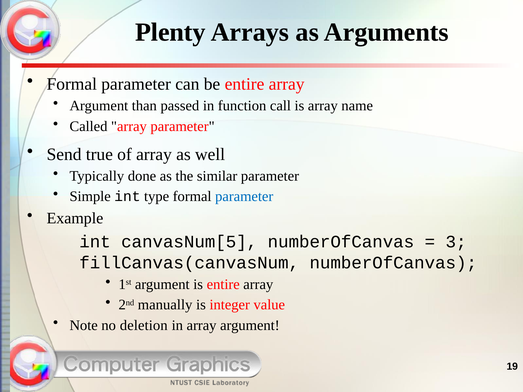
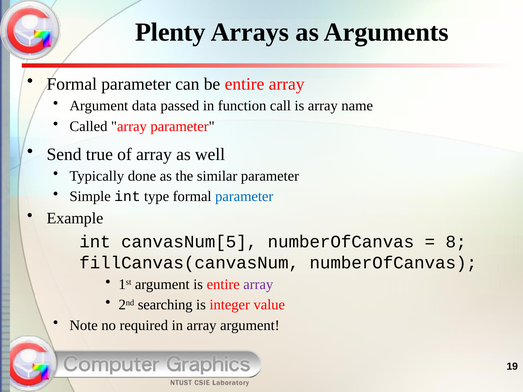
than: than -> data (144, 106)
3: 3 -> 8 (456, 242)
array colour: black -> purple (258, 285)
manually: manually -> searching (165, 305)
deletion: deletion -> required (144, 325)
